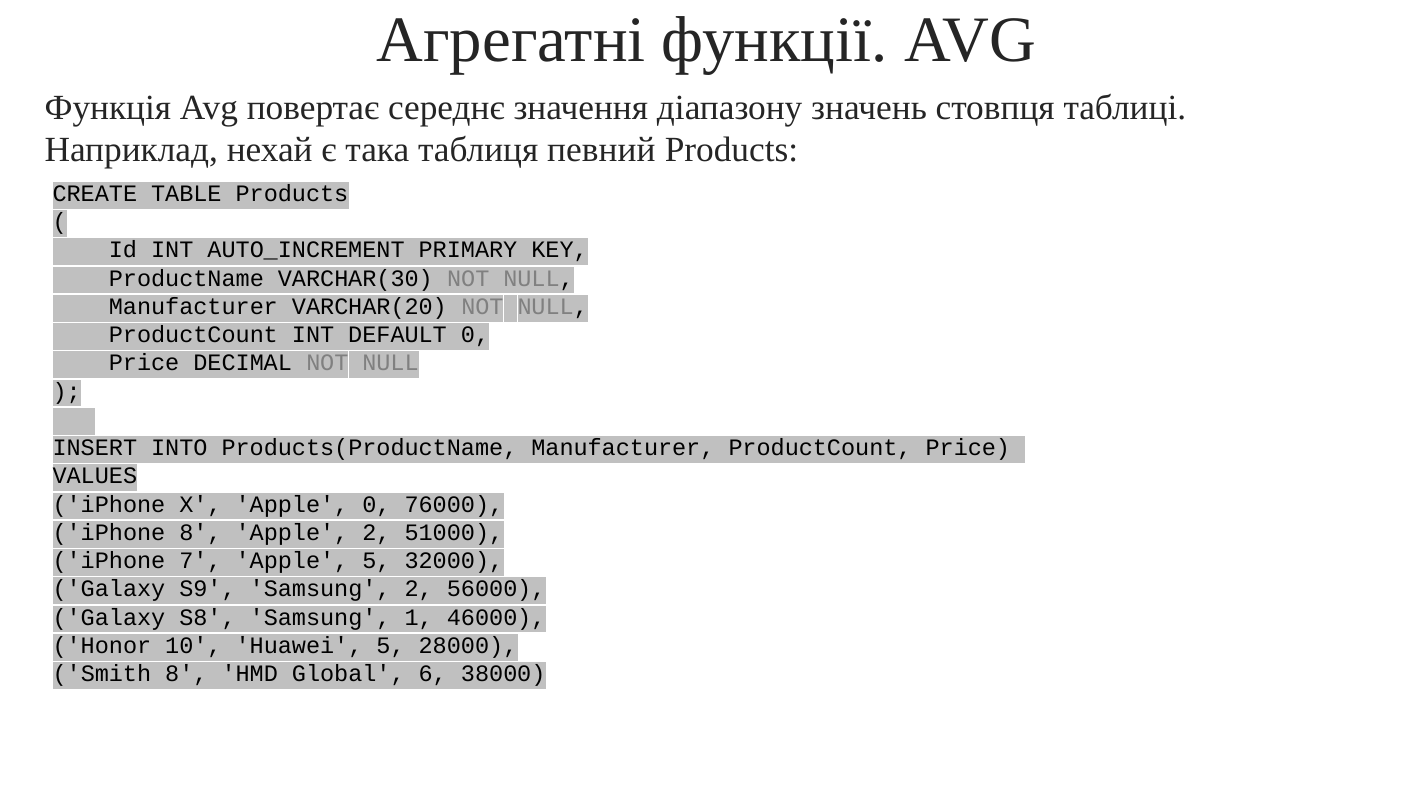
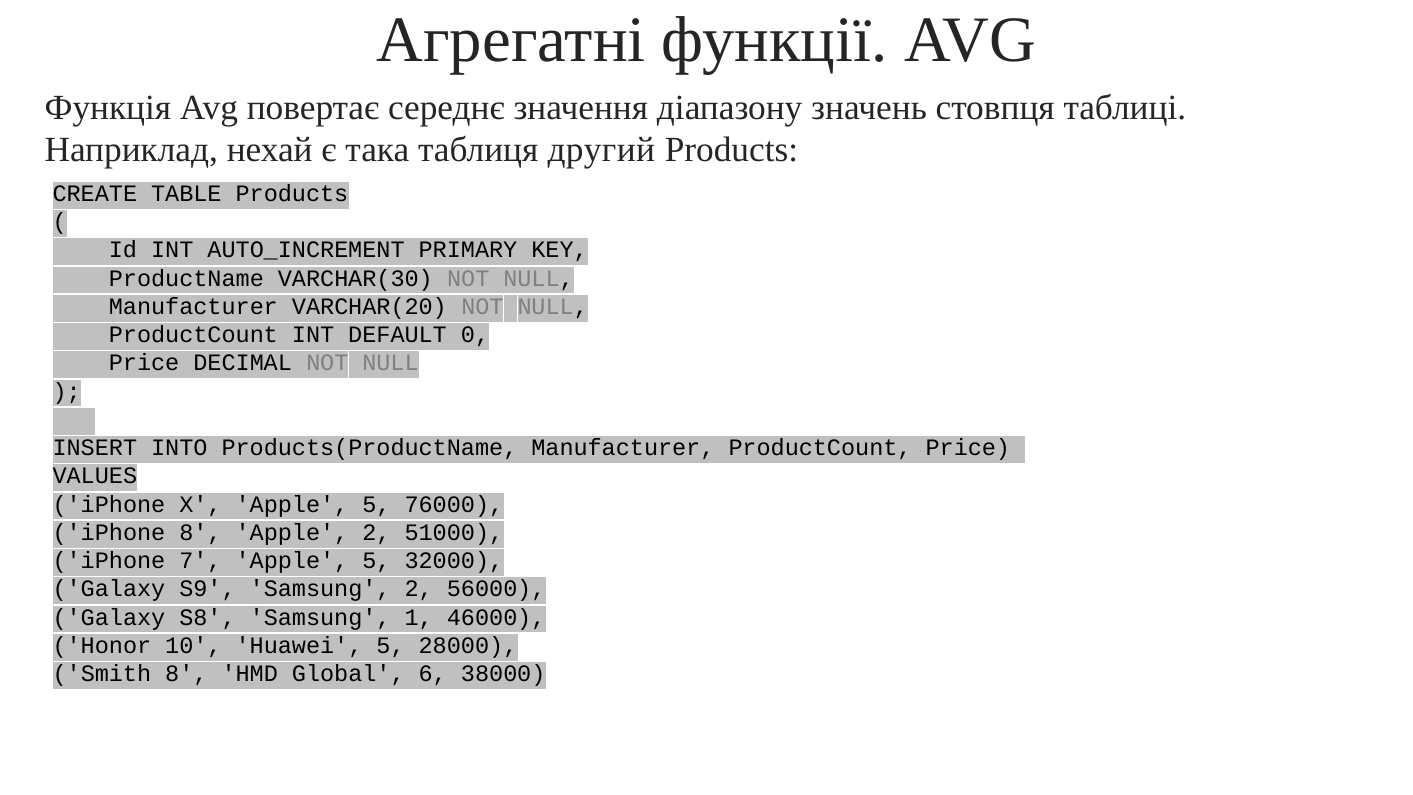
певний: певний -> другий (601, 150)
X Apple 0: 0 -> 5 (376, 504)
